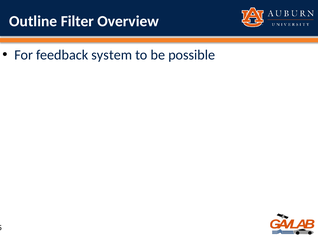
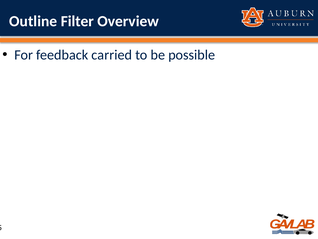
system: system -> carried (112, 55)
